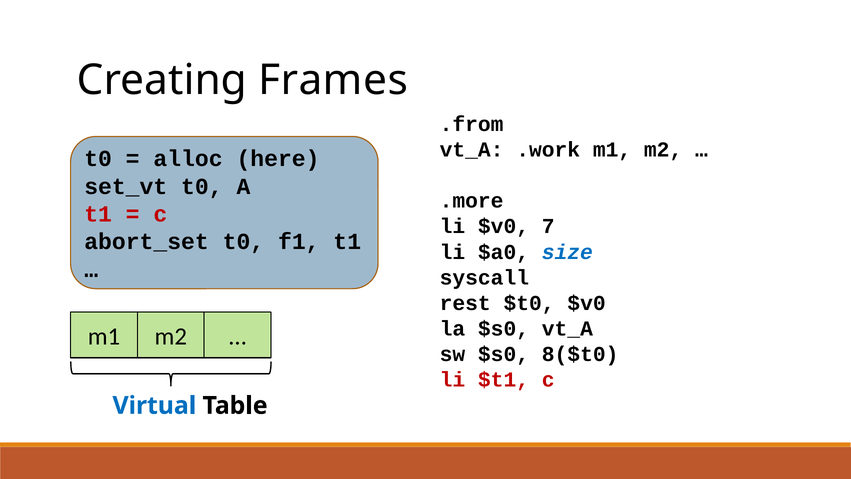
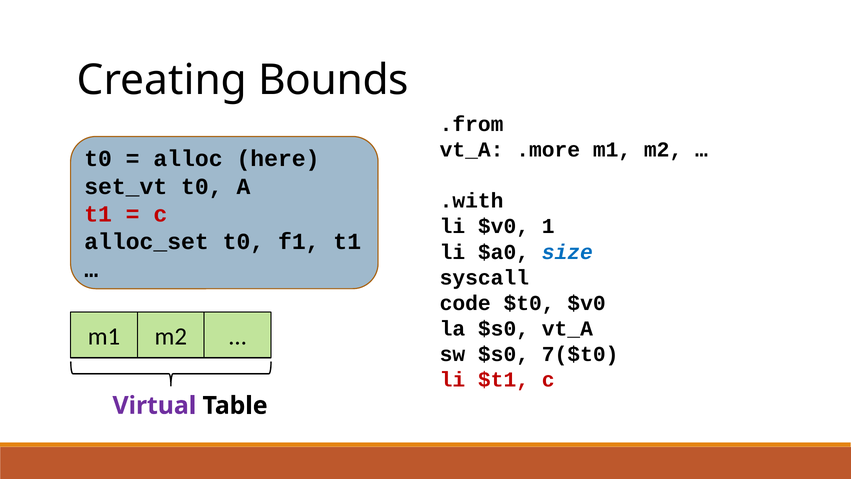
Frames: Frames -> Bounds (333, 80)
.work: .work -> .more (548, 150)
.more: .more -> .with (472, 201)
7: 7 -> 1 (548, 226)
abort_set: abort_set -> alloc_set (147, 242)
rest: rest -> code (465, 303)
8($t0: 8($t0 -> 7($t0 (580, 354)
Virtual colour: blue -> purple (154, 405)
